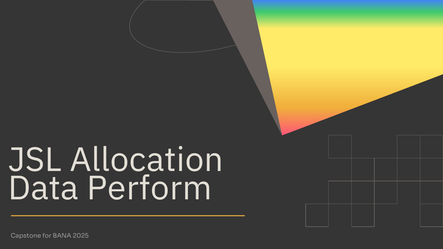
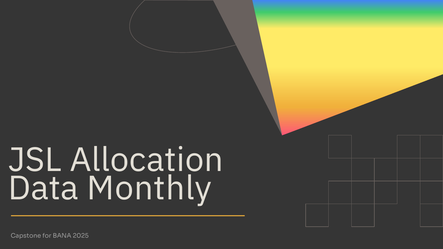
Perform: Perform -> Monthly (149, 189)
